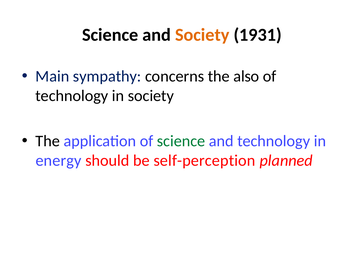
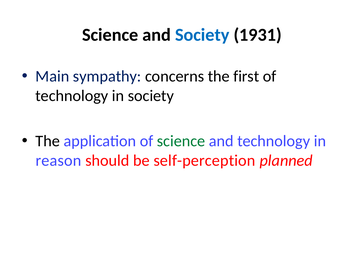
Society colour: orange -> blue (202, 35)
also: also -> first (246, 76)
energy: energy -> reason (58, 161)
